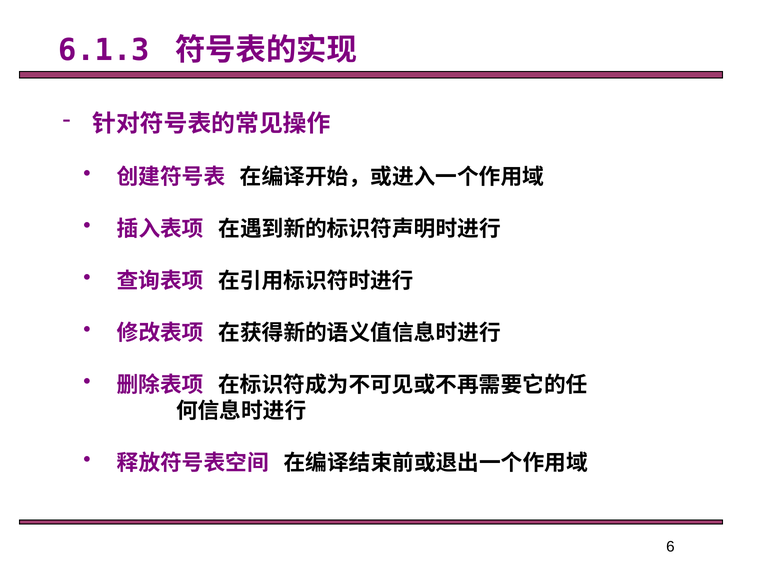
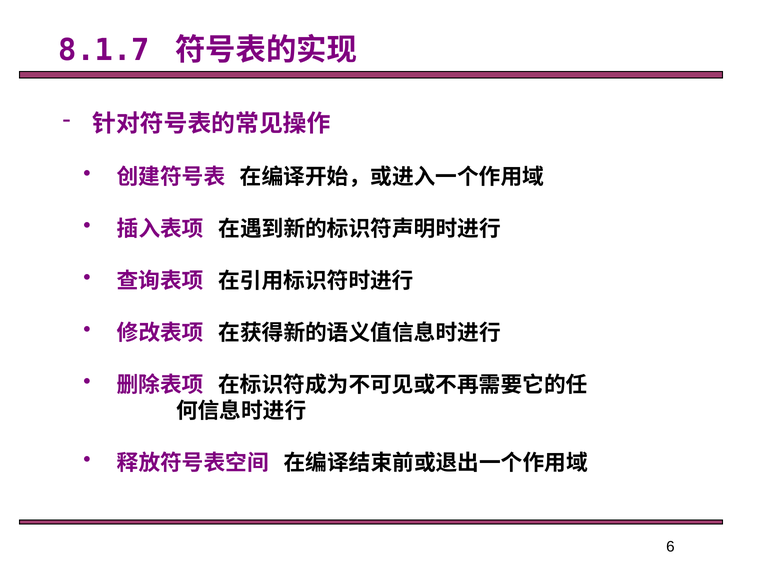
6.1.3: 6.1.3 -> 8.1.7 (104, 50)
